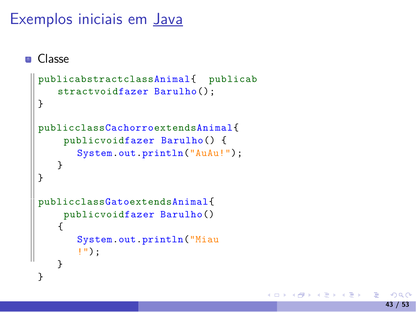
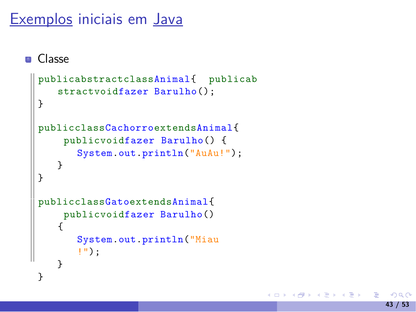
Exemplos underline: none -> present (41, 19)
